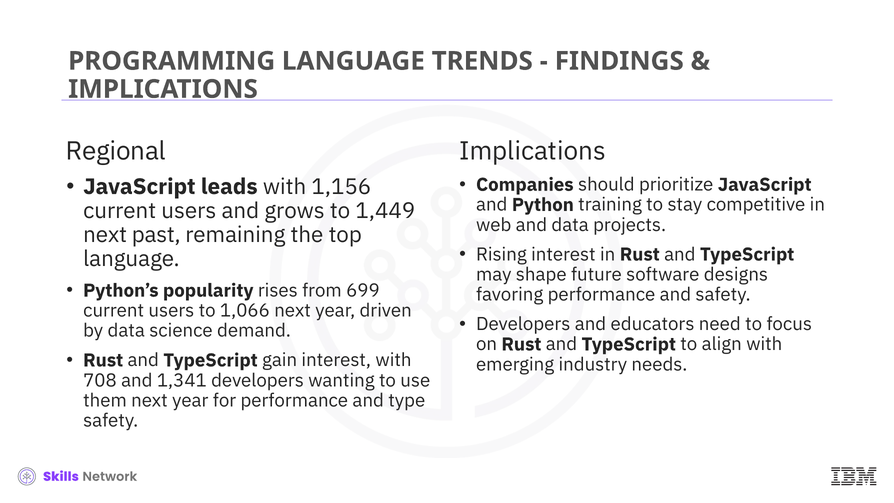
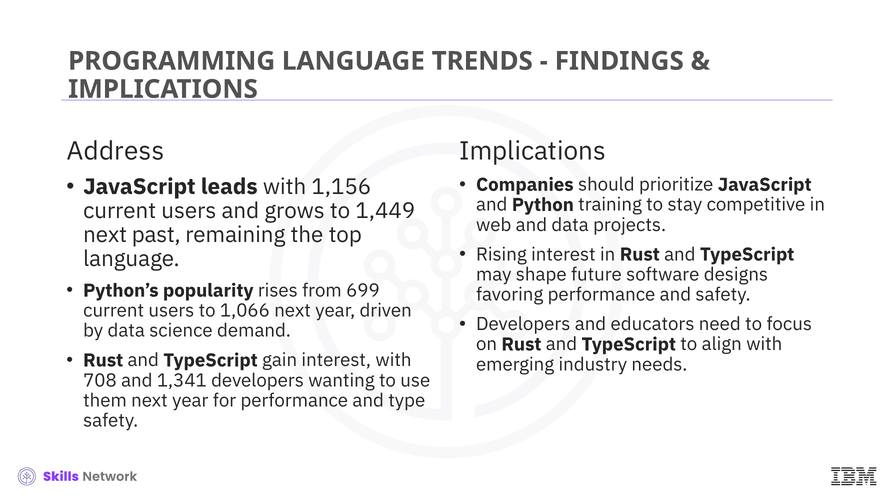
Regional: Regional -> Address (116, 151)
